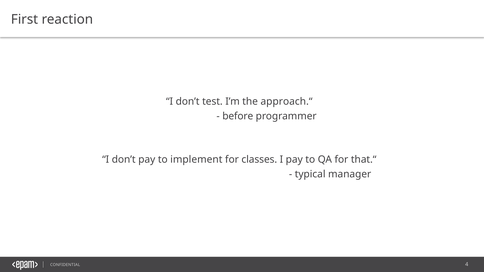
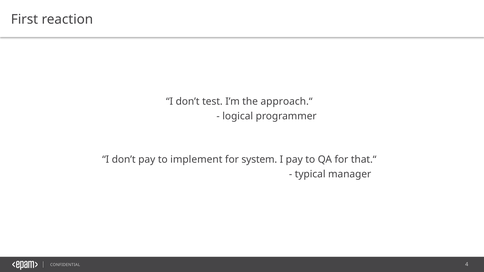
before: before -> logical (238, 116)
classes: classes -> system (259, 160)
